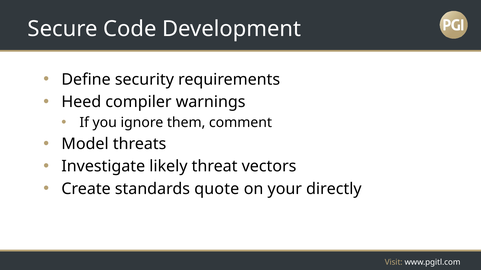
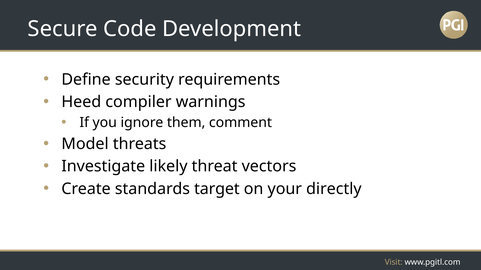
quote: quote -> target (217, 189)
